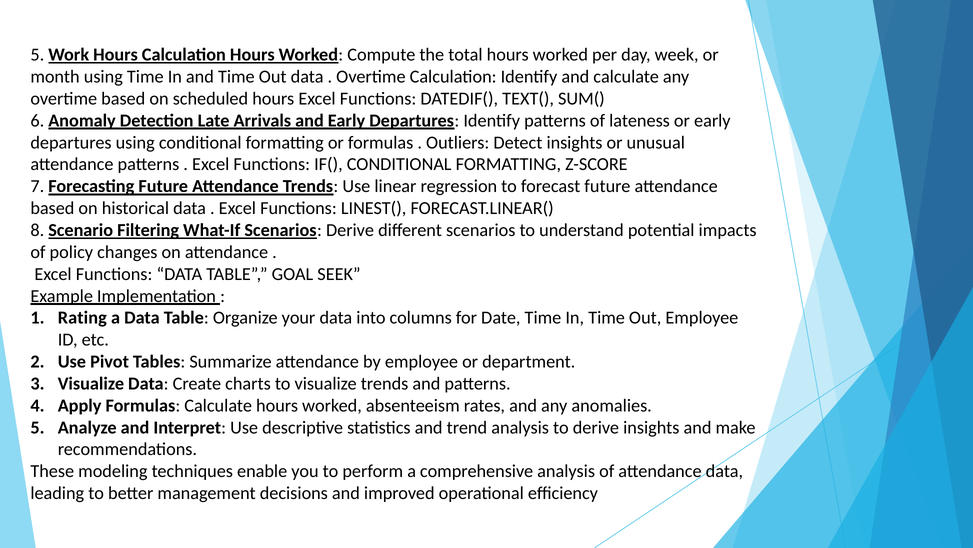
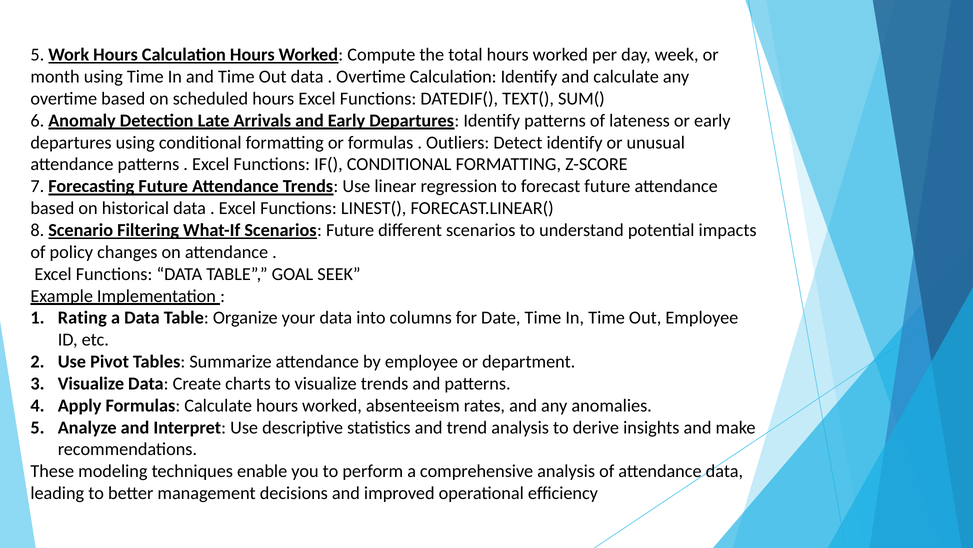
Detect insights: insights -> identify (575, 142)
Scenarios Derive: Derive -> Future (350, 230)
